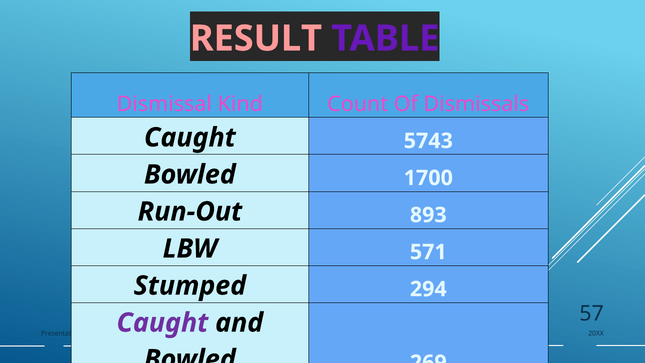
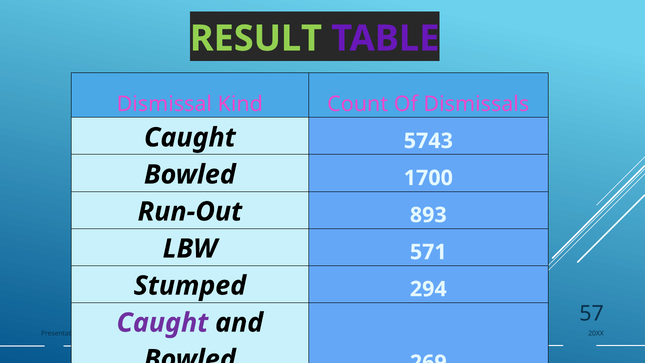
RESULT colour: pink -> light green (256, 39)
